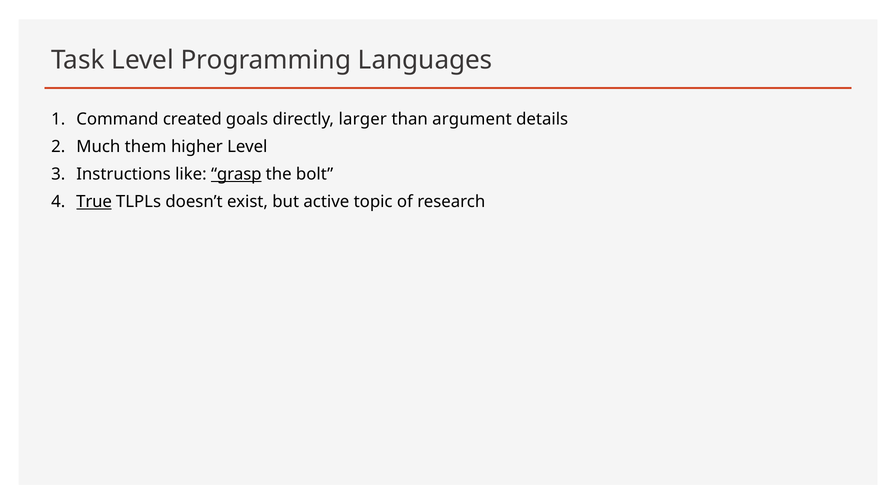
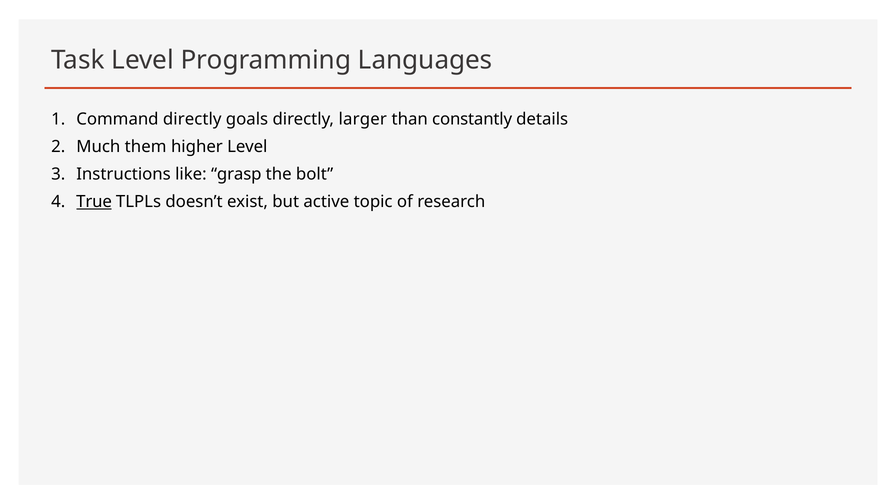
Command created: created -> directly (192, 119)
argument: argument -> constantly (472, 119)
grasp underline: present -> none (236, 174)
